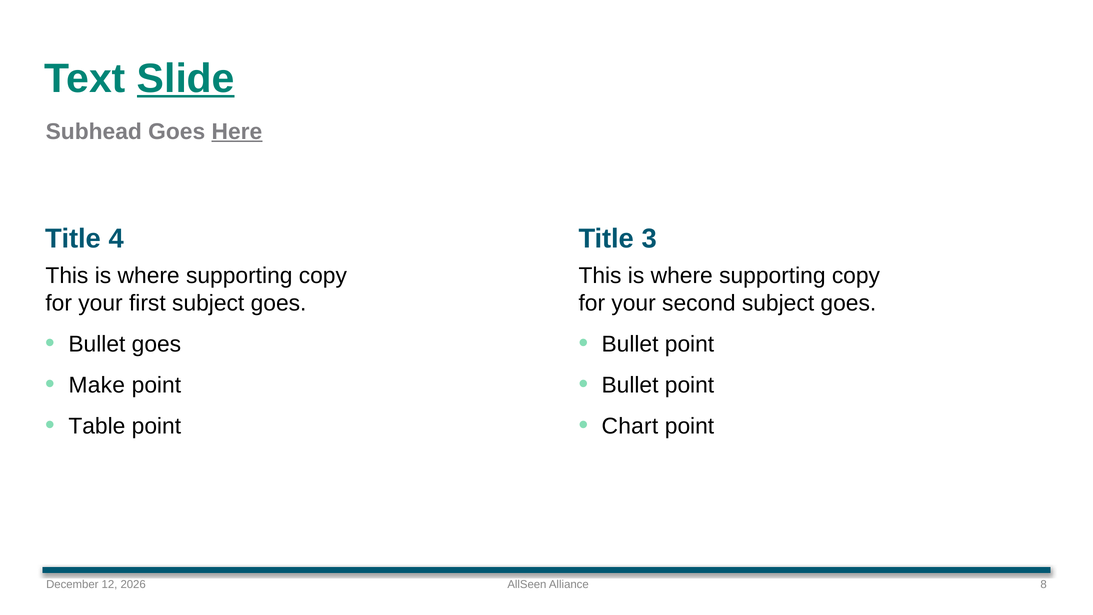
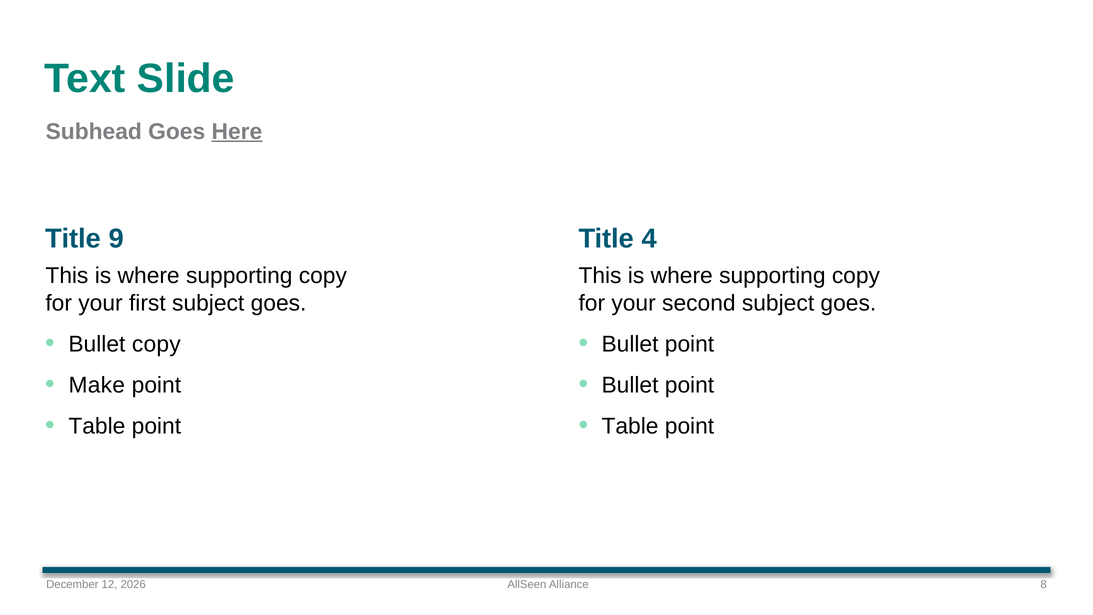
Slide underline: present -> none (186, 79)
4: 4 -> 9 (116, 239)
3: 3 -> 4 (649, 239)
Bullet goes: goes -> copy (156, 344)
Chart: Chart -> Table (630, 426)
